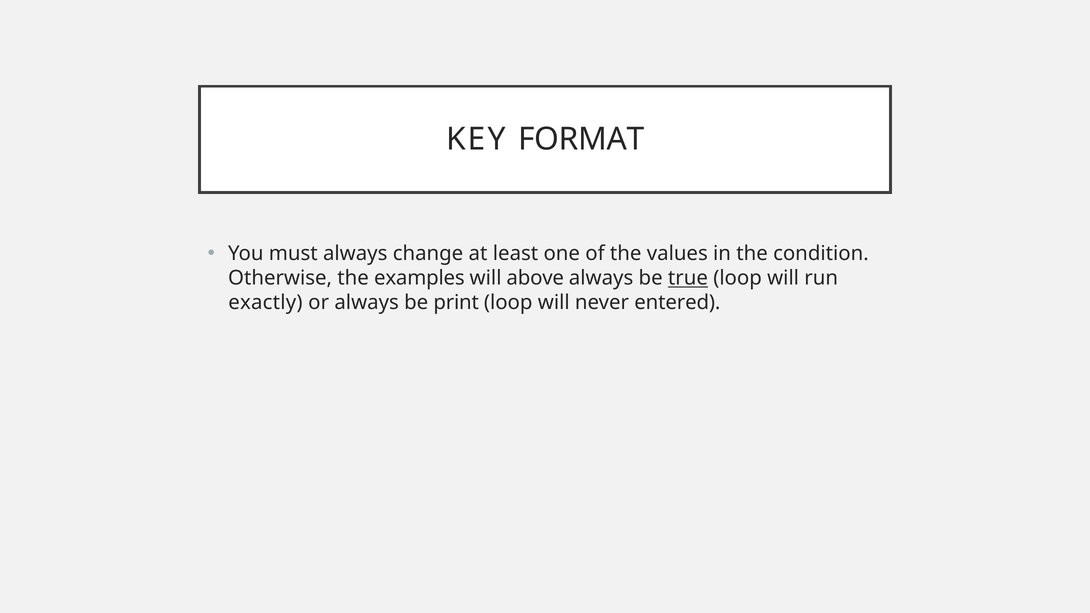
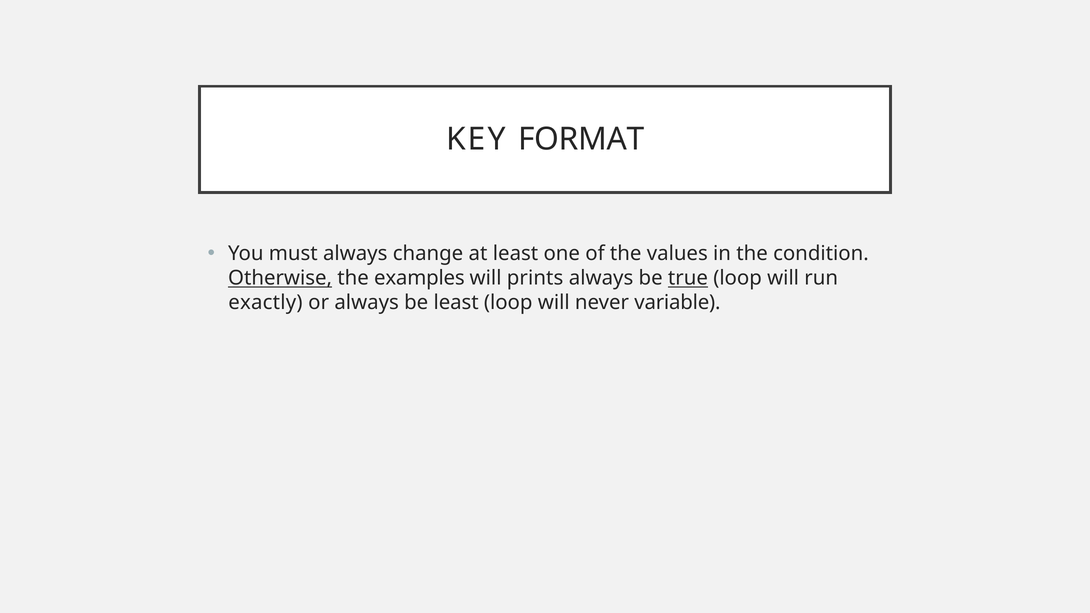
Otherwise underline: none -> present (280, 278)
above: above -> prints (535, 278)
be print: print -> least (456, 303)
entered: entered -> variable (677, 303)
